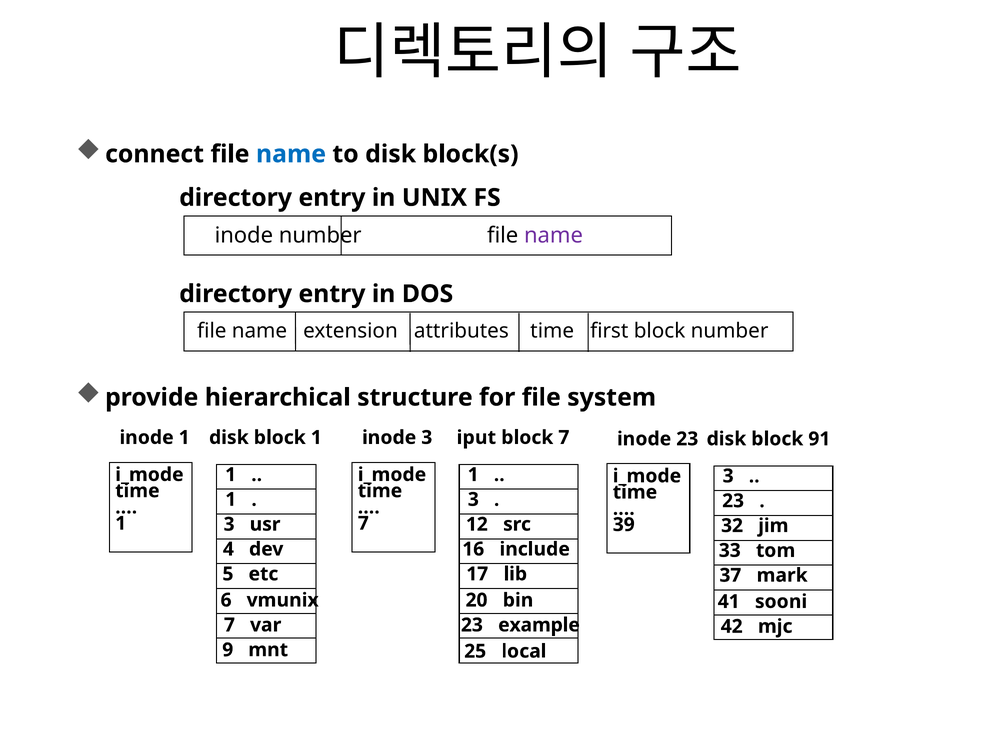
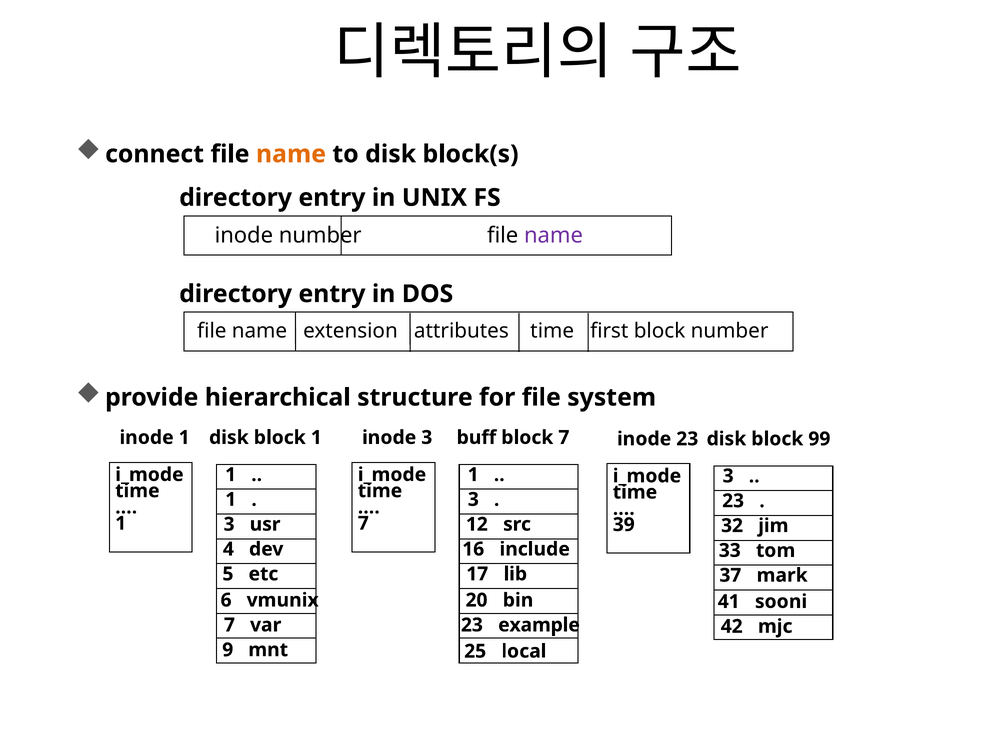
name colour: blue -> orange (291, 154)
iput: iput -> buff (476, 437)
91: 91 -> 99 (819, 439)
